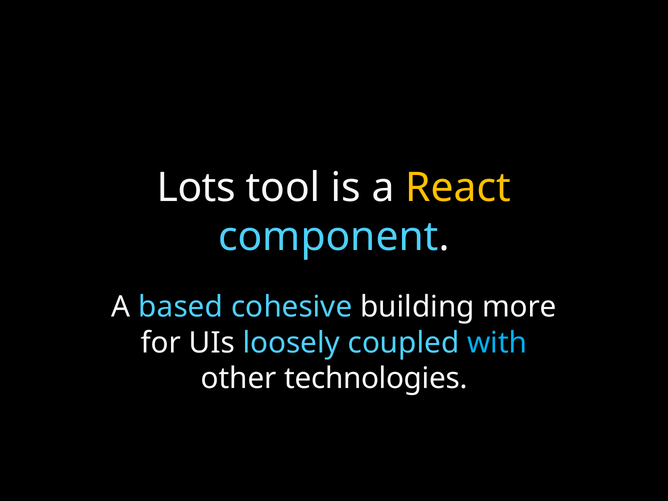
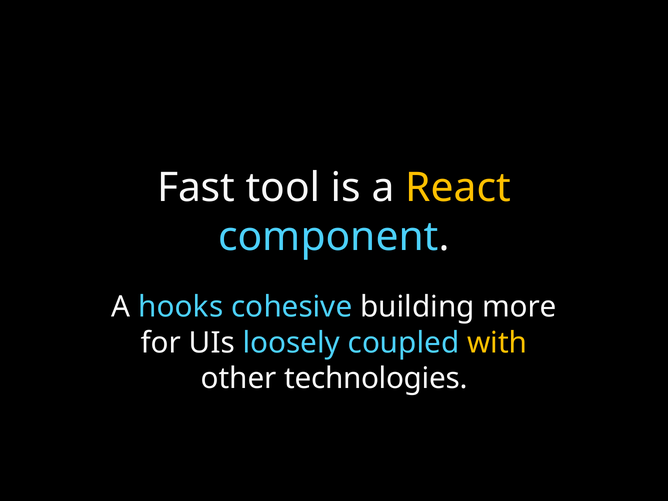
Lots: Lots -> Fast (196, 188)
based: based -> hooks (181, 307)
with colour: light blue -> yellow (497, 343)
